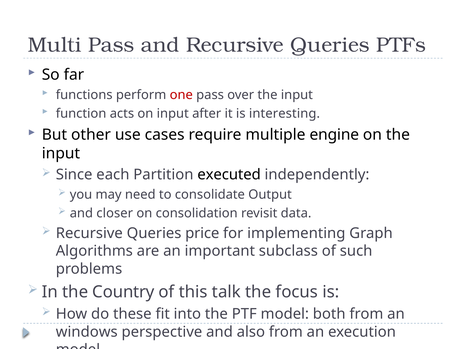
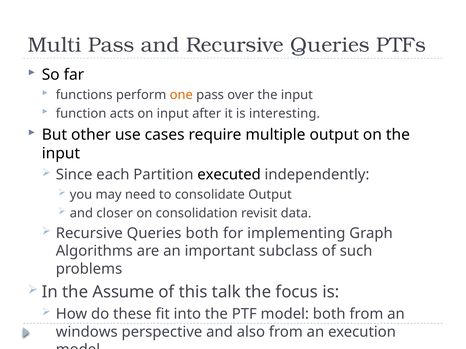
one colour: red -> orange (181, 95)
multiple engine: engine -> output (334, 135)
Queries price: price -> both (202, 234)
Country: Country -> Assume (123, 292)
